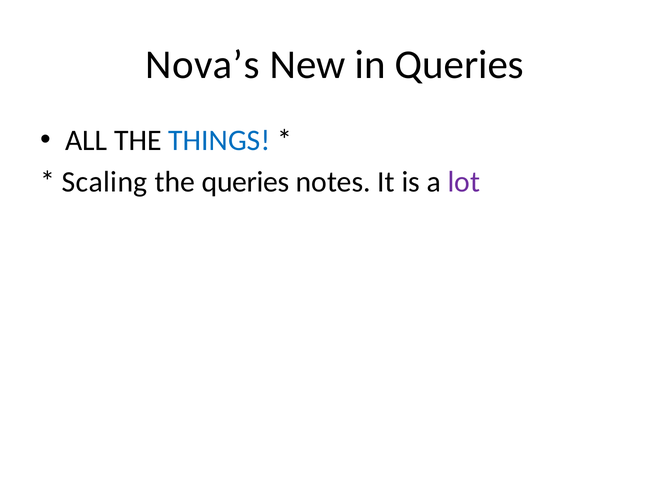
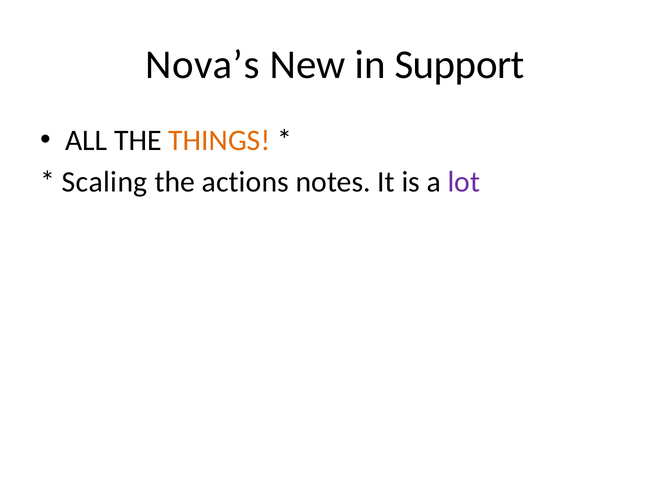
in Queries: Queries -> Support (460, 65)
THINGS colour: blue -> orange (219, 140)
the queries: queries -> actions (245, 182)
